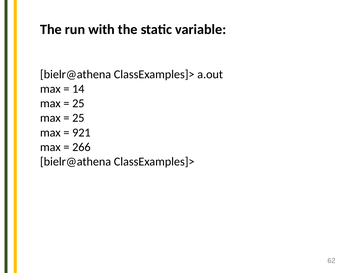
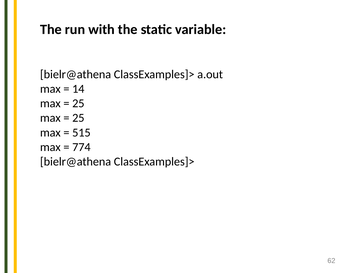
921: 921 -> 515 (81, 133)
266: 266 -> 774 (81, 147)
